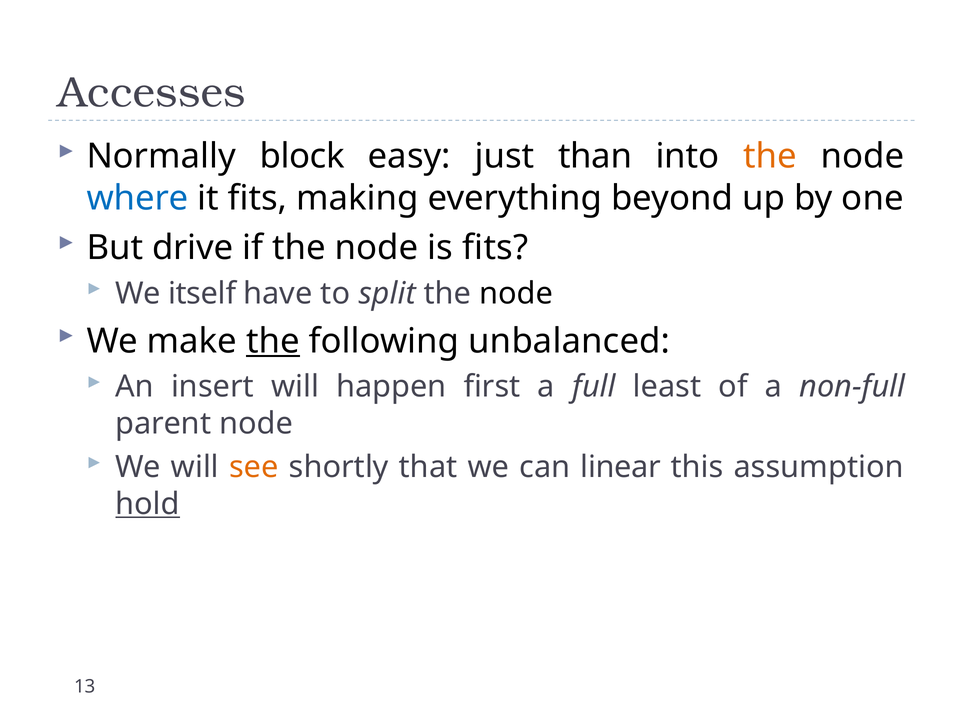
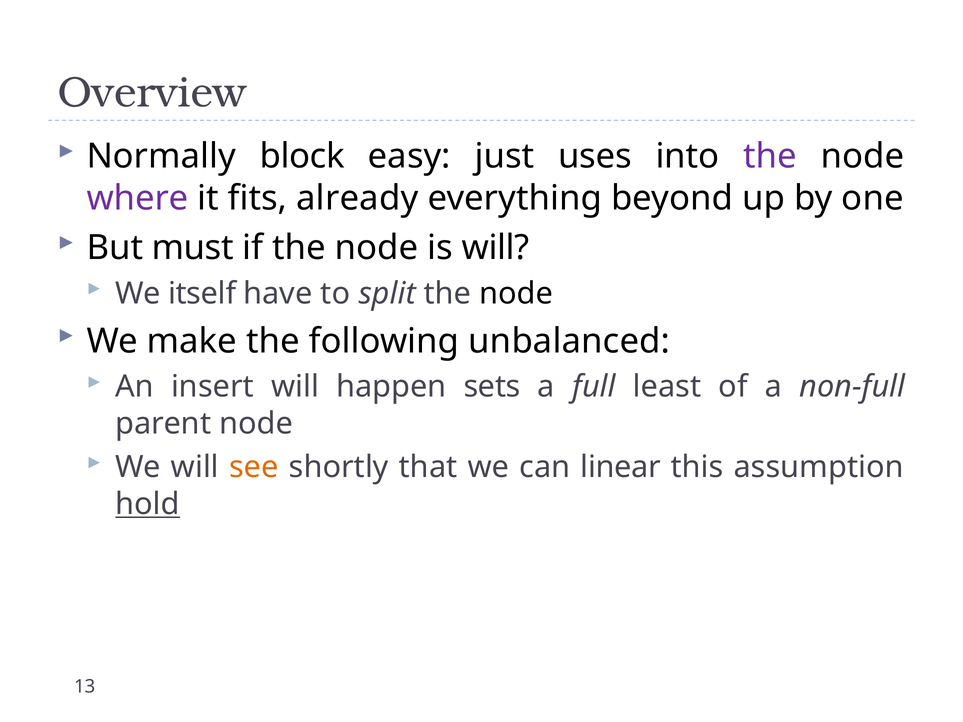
Accesses: Accesses -> Overview (152, 93)
than: than -> uses (595, 156)
the colour: orange -> purple (770, 156)
where colour: blue -> purple (137, 198)
making: making -> already (357, 198)
drive: drive -> must (193, 248)
is fits: fits -> will (496, 248)
the underline: present -> none (273, 341)
first: first -> sets (492, 387)
